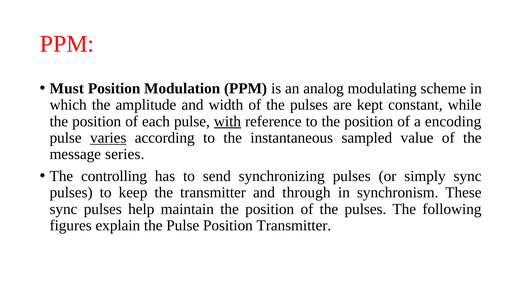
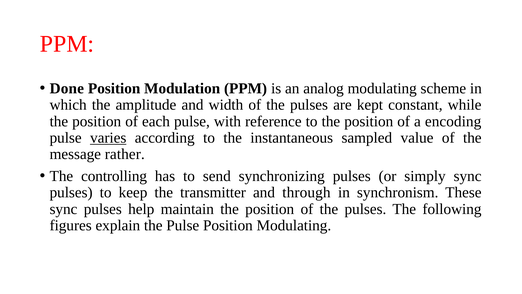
Must: Must -> Done (67, 88)
with underline: present -> none (227, 121)
series: series -> rather (125, 154)
Position Transmitter: Transmitter -> Modulating (294, 225)
